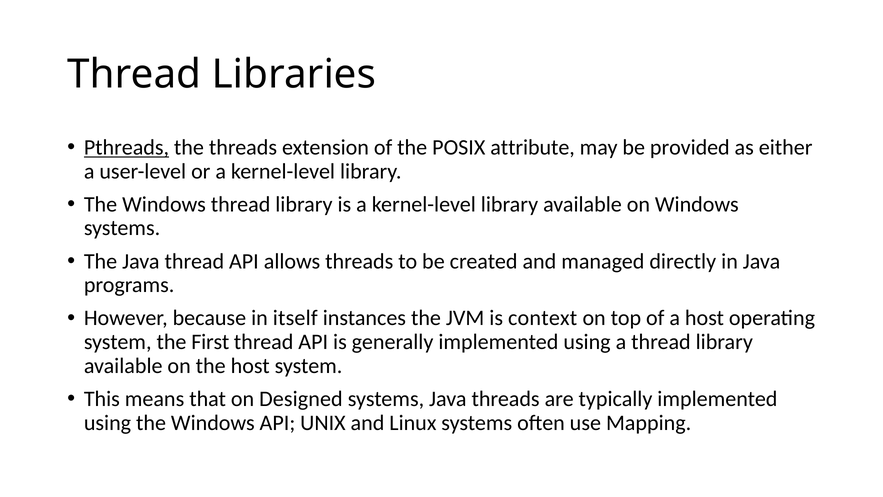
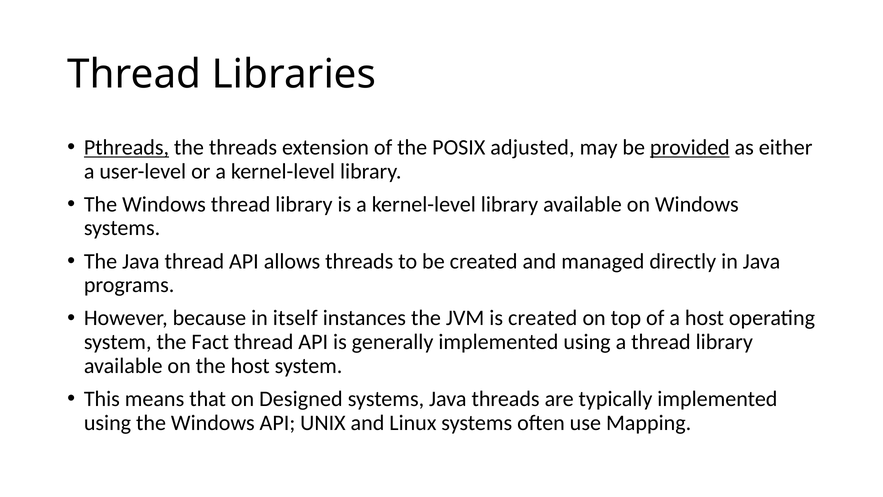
attribute: attribute -> adjusted (532, 147)
provided underline: none -> present (690, 147)
is context: context -> created (543, 318)
First: First -> Fact (210, 342)
